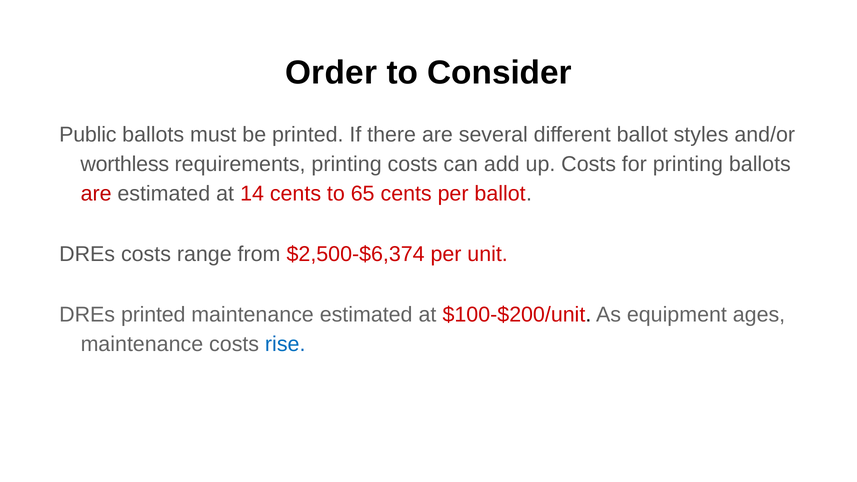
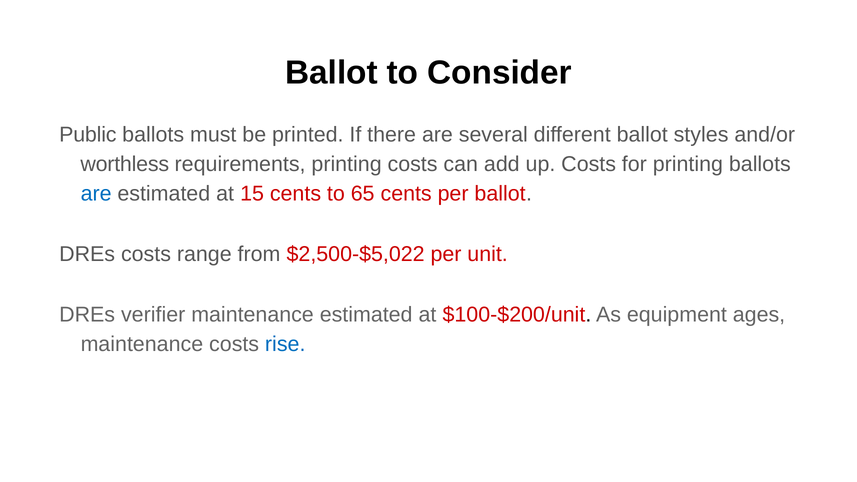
Order: Order -> Ballot (331, 73)
are colour: red -> blue (96, 194)
14: 14 -> 15 (252, 194)
$2,500-$6,374: $2,500-$6,374 -> $2,500-$5,022 (356, 254)
DREs printed: printed -> verifier (153, 315)
